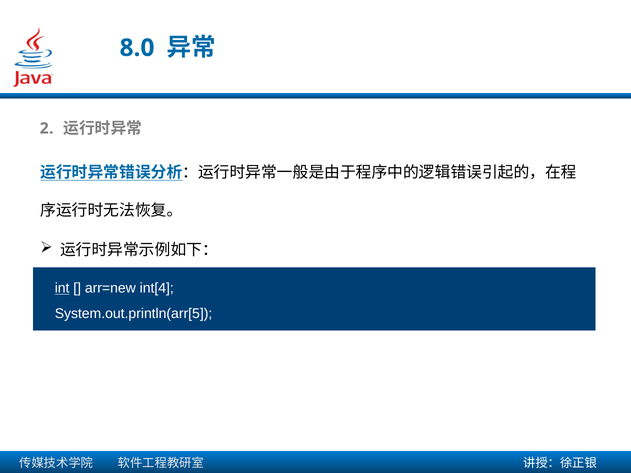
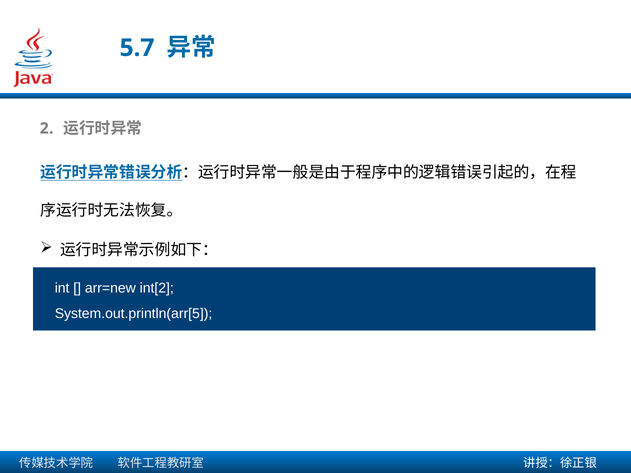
8.0: 8.0 -> 5.7 (137, 48)
int underline: present -> none (62, 288)
int[4: int[4 -> int[2 (157, 288)
